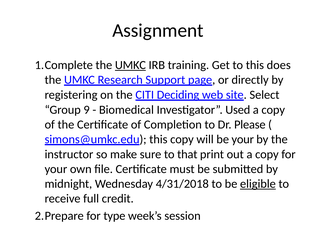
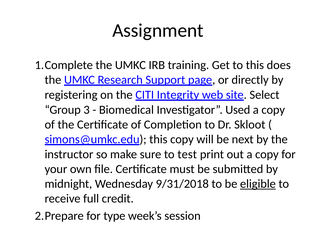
UMKC underline: present -> none (130, 65)
Deciding: Deciding -> Integrity (178, 95)
9: 9 -> 3 (87, 110)
Please: Please -> Skloot (250, 125)
be your: your -> next (243, 139)
that: that -> test (187, 154)
4/31/2018: 4/31/2018 -> 9/31/2018 (182, 184)
